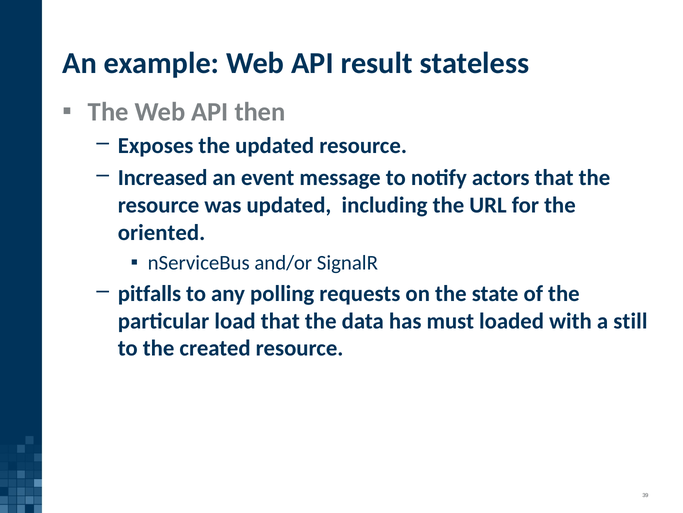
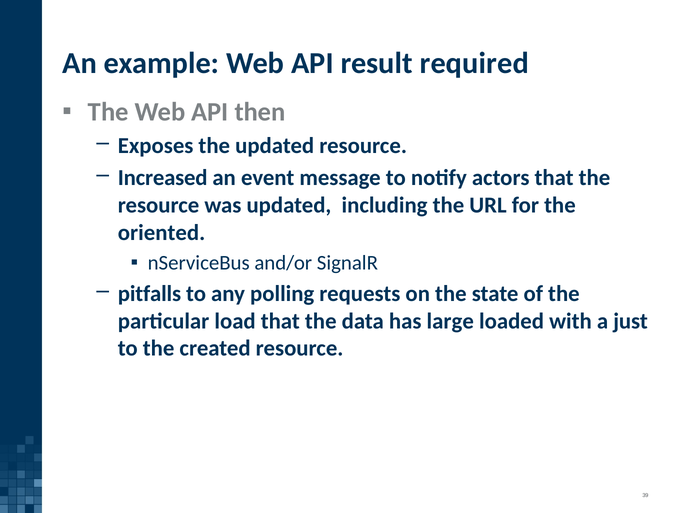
stateless: stateless -> required (474, 63)
must: must -> large (450, 321)
still: still -> just (631, 321)
